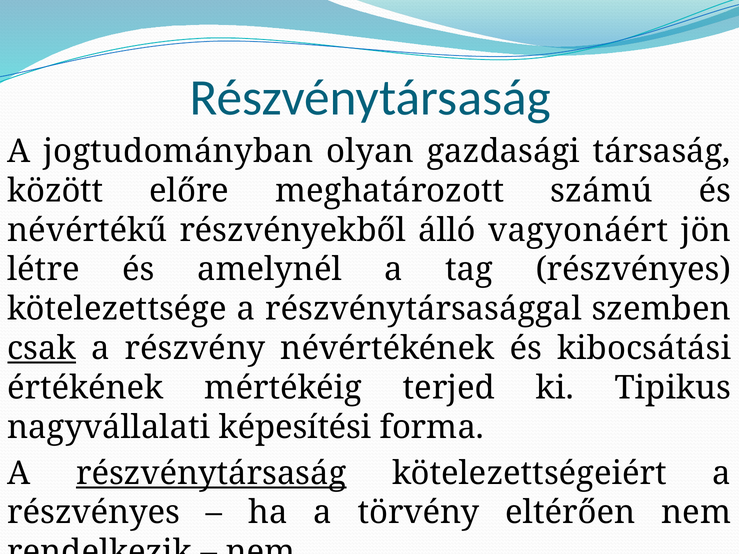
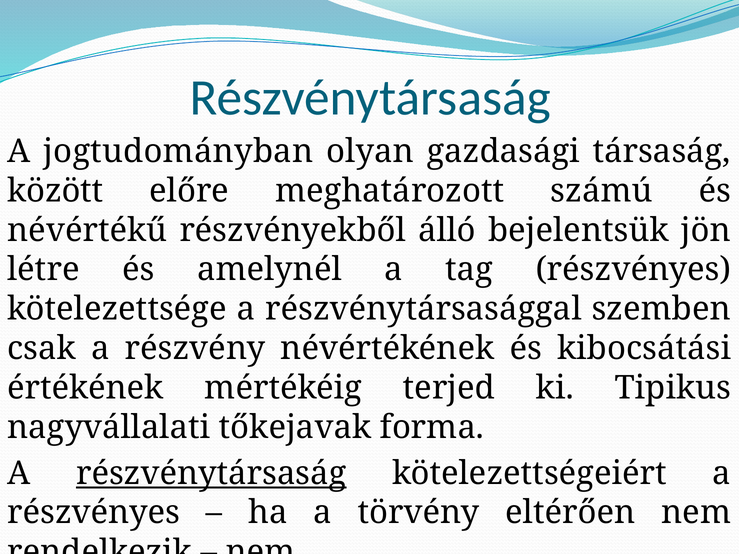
vagyonáért: vagyonáért -> bejelentsük (578, 230)
csak underline: present -> none (42, 349)
képesítési: képesítési -> tőkejavak (295, 427)
